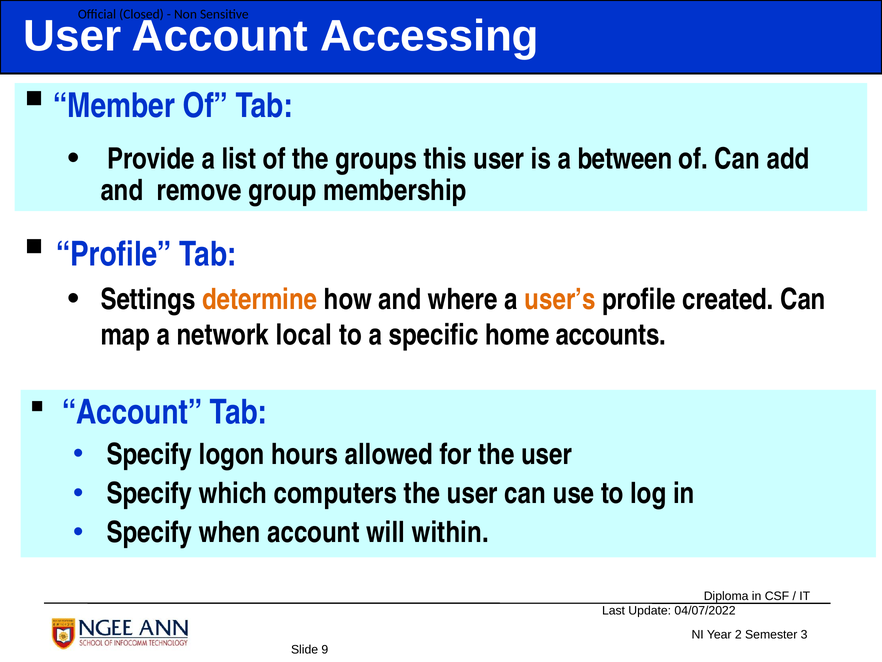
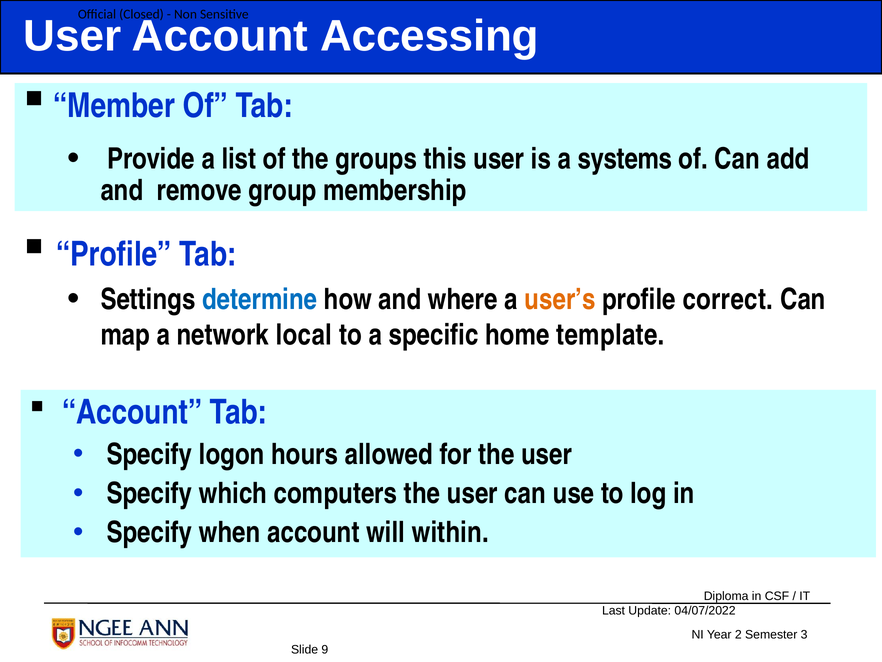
between: between -> systems (625, 159)
determine colour: orange -> blue (260, 300)
created: created -> correct (728, 300)
accounts: accounts -> template (611, 335)
